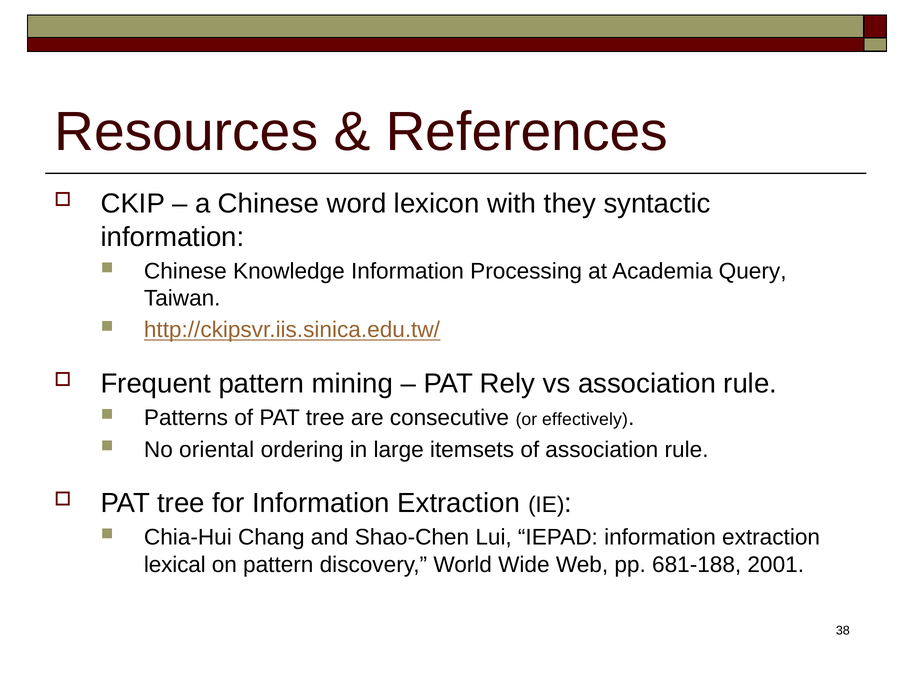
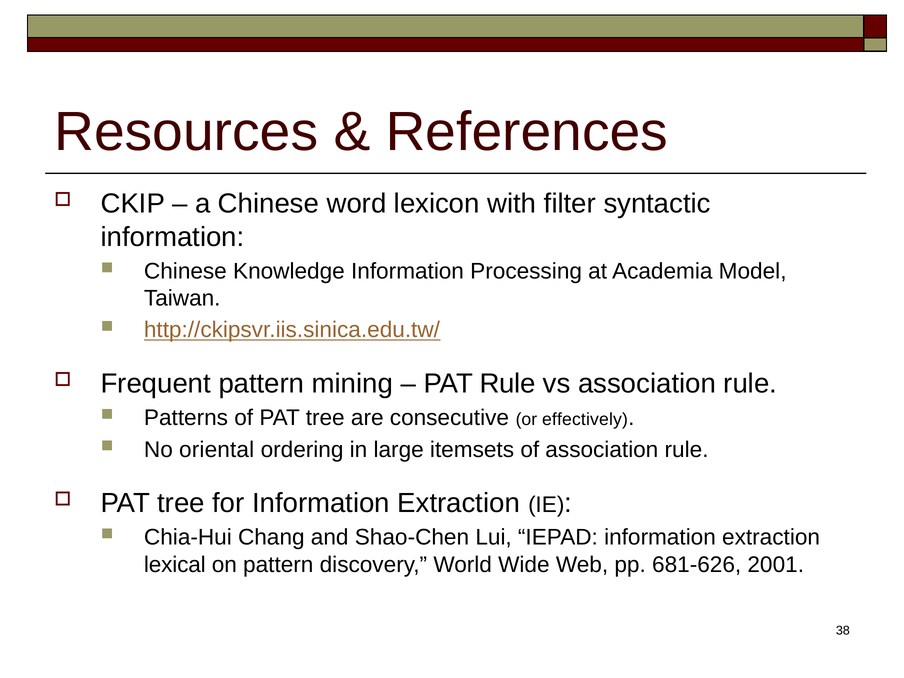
they: they -> filter (570, 204)
Query: Query -> Model (753, 271)
PAT Rely: Rely -> Rule (508, 384)
681-188: 681-188 -> 681-626 (697, 565)
